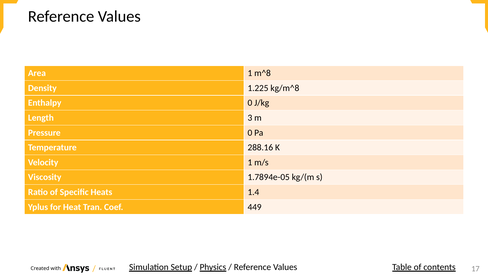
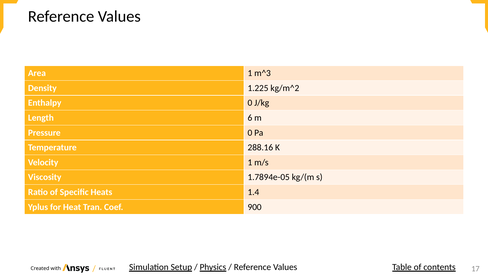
m^8: m^8 -> m^3 (263, 73)
kg/m^8: kg/m^8 -> kg/m^2 (285, 88)
3: 3 -> 6 (250, 118)
449: 449 -> 900 (255, 207)
